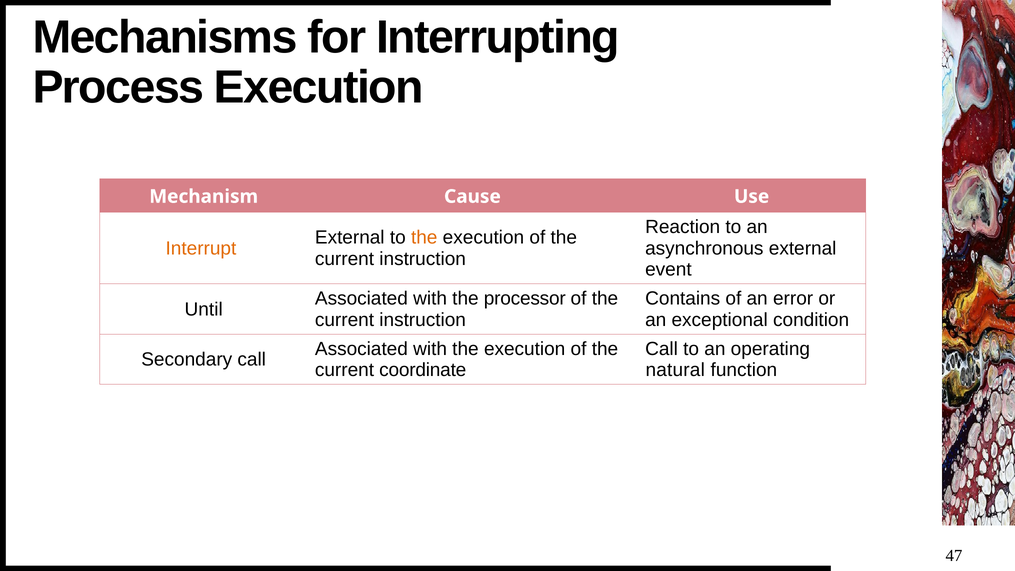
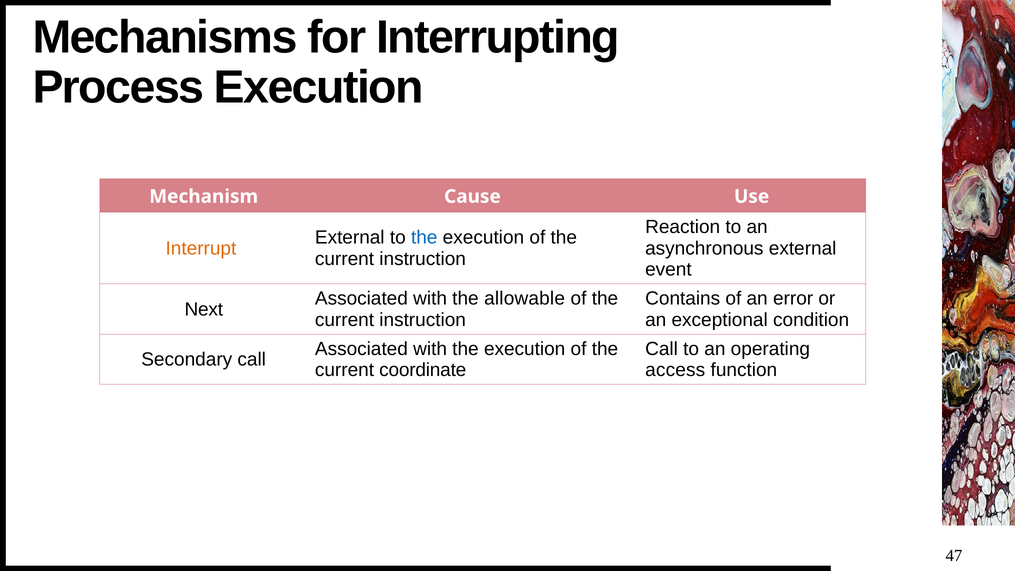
the colour: orange -> blue (424, 238)
processor: processor -> allowable (525, 299)
Until: Until -> Next (204, 309)
natural: natural -> access (675, 370)
